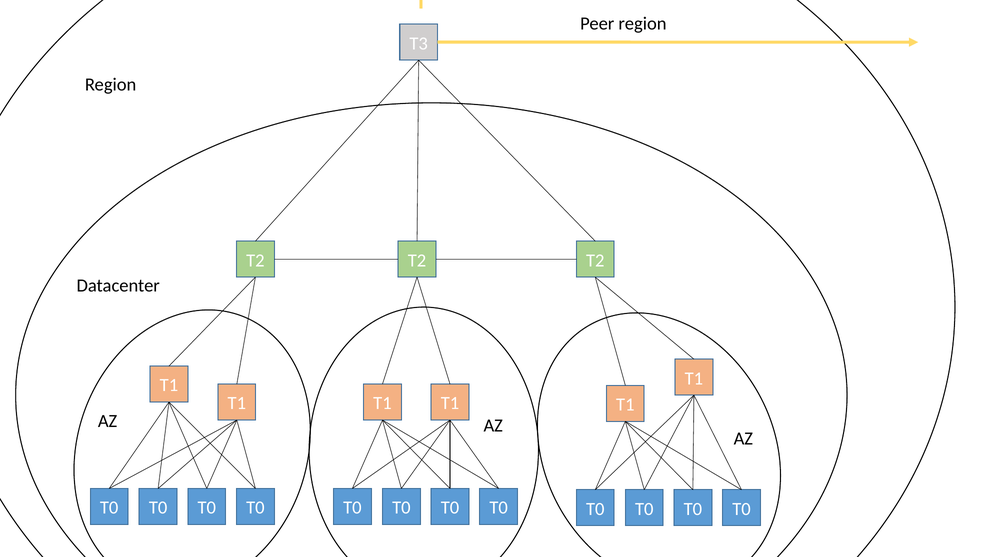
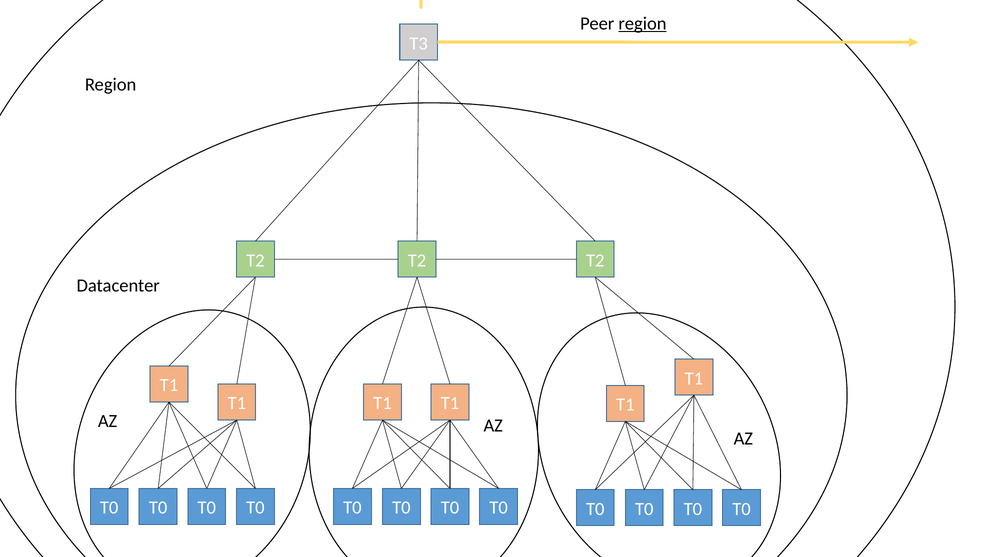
region underline: none -> present (642, 24)
